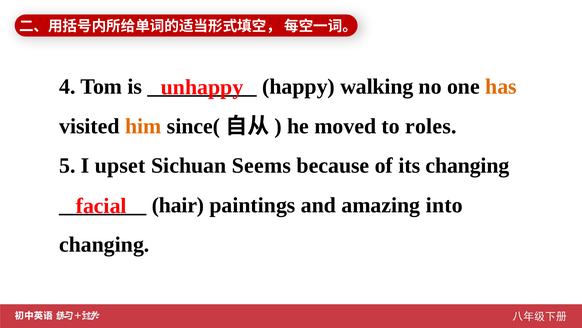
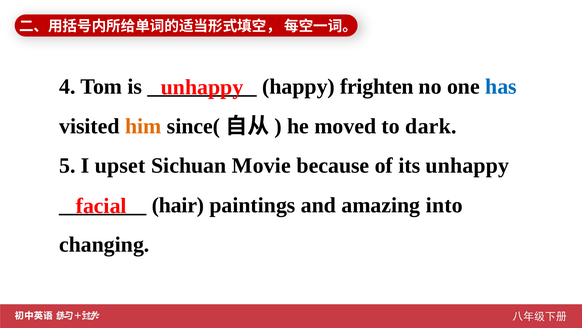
walking: walking -> frighten (377, 87)
has colour: orange -> blue (501, 87)
roles: roles -> dark (431, 126)
Seems: Seems -> Movie (261, 165)
its changing: changing -> unhappy (467, 165)
